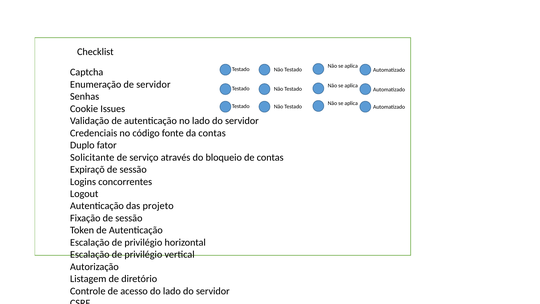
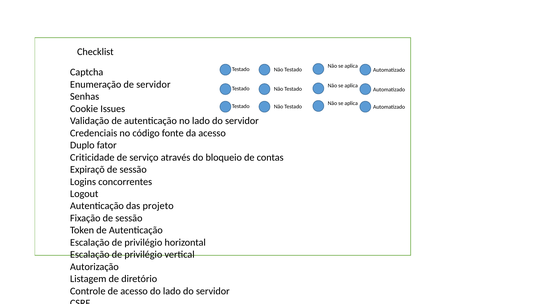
da contas: contas -> acesso (212, 133)
Solicitante: Solicitante -> Criticidade (92, 157)
